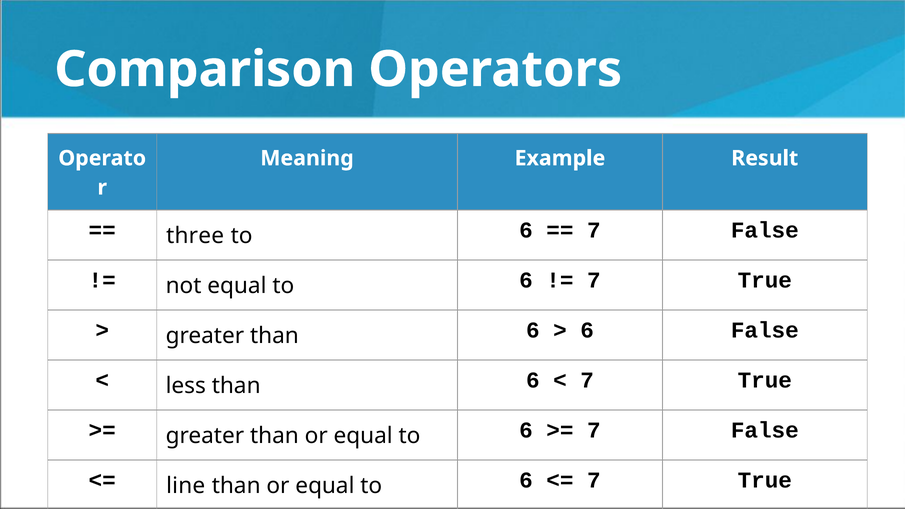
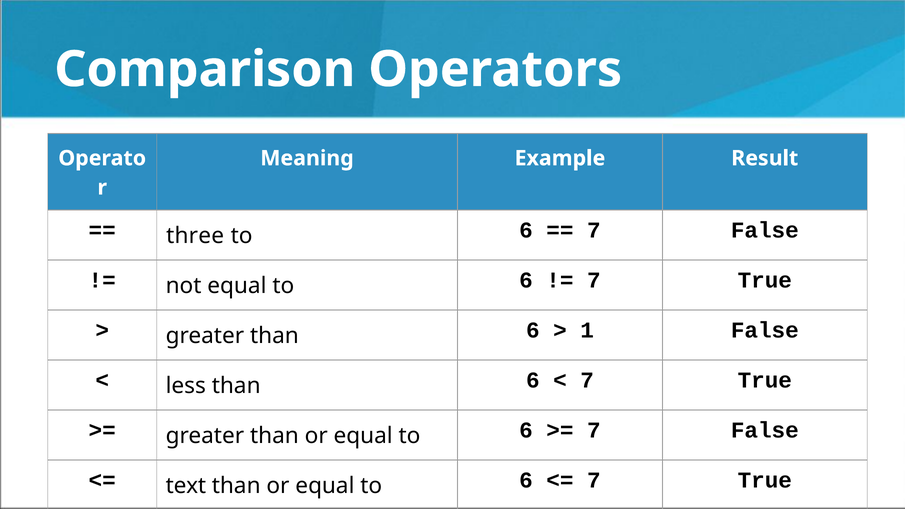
6: 6 -> 1 (587, 330)
line: line -> text (186, 486)
